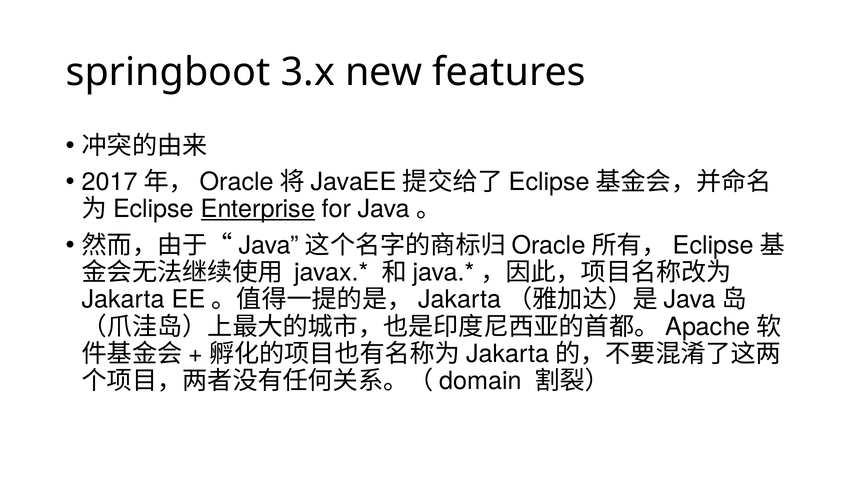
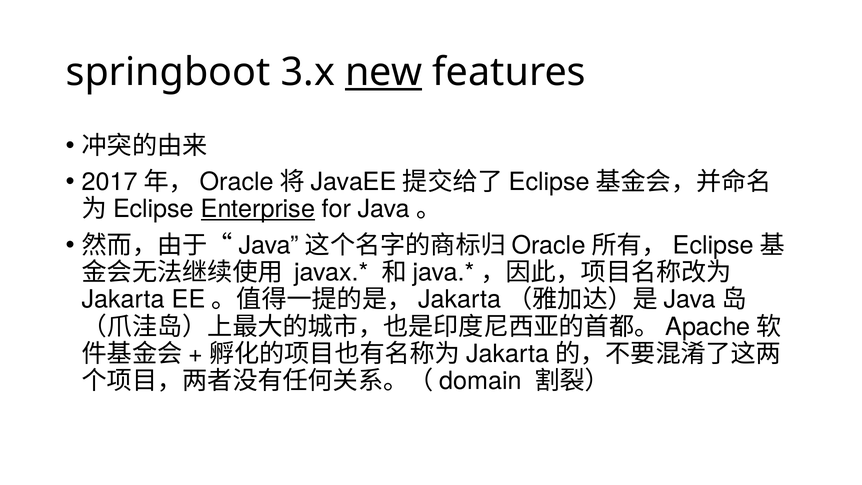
new underline: none -> present (384, 72)
